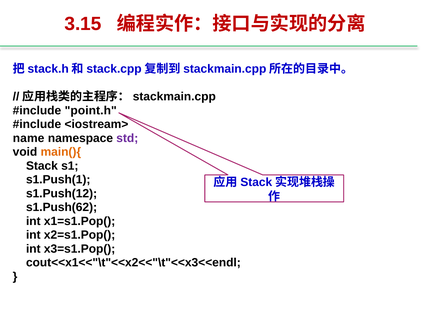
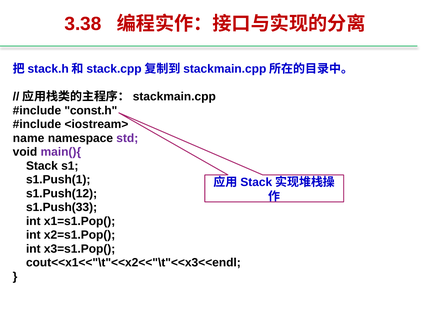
3.15: 3.15 -> 3.38 (83, 24)
point.h: point.h -> const.h (91, 111)
main(){ colour: orange -> purple (61, 152)
s1.Push(62: s1.Push(62 -> s1.Push(33 (62, 208)
